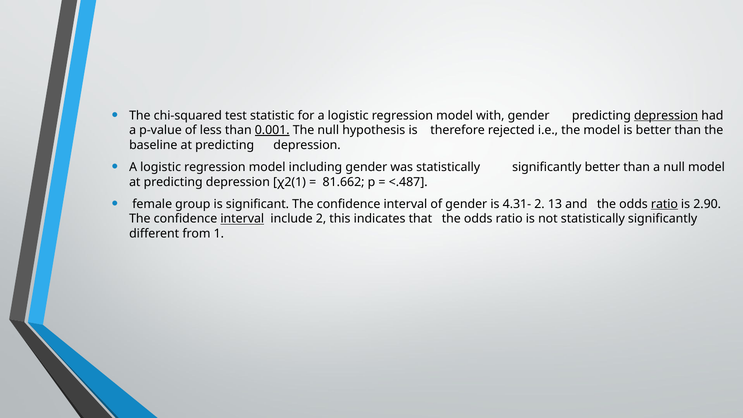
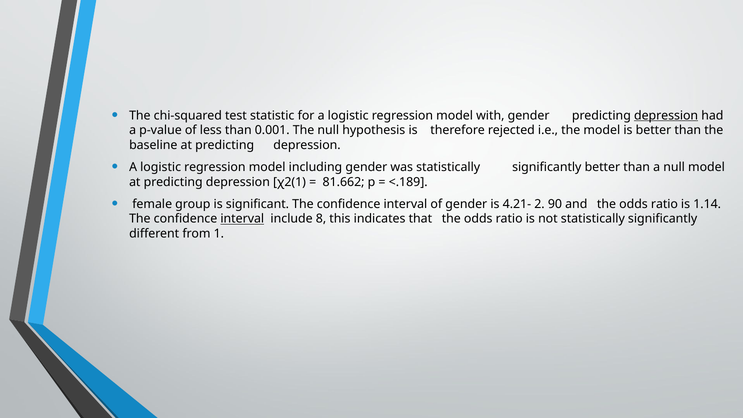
0.001 underline: present -> none (272, 130)
<.487: <.487 -> <.189 (408, 182)
4.31-: 4.31- -> 4.21- (517, 204)
13: 13 -> 90 (555, 204)
ratio underline: present -> none (664, 204)
2.90: 2.90 -> 1.14 (707, 204)
include 2: 2 -> 8 (321, 219)
